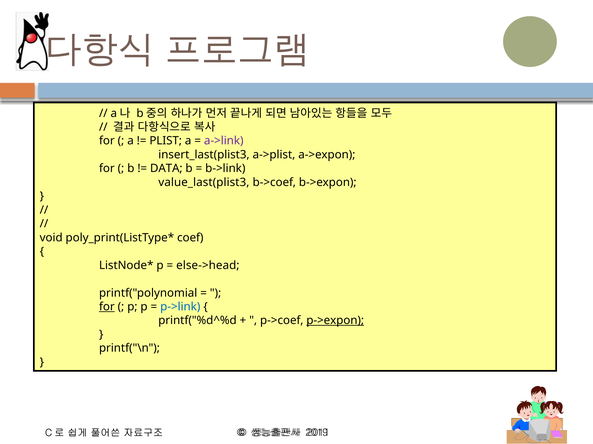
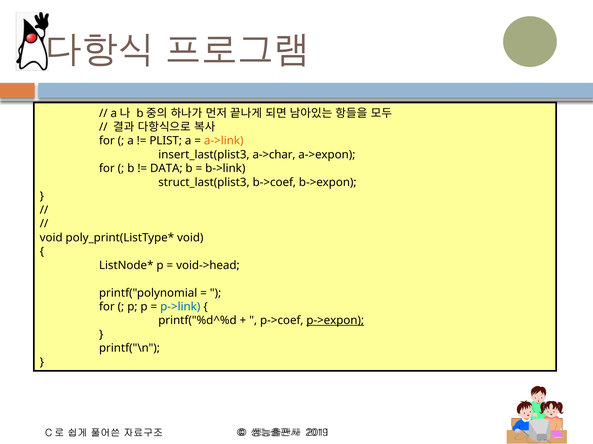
a->link colour: purple -> orange (224, 141)
a->plist: a->plist -> a->char (274, 155)
value_last(plist3: value_last(plist3 -> struct_last(plist3 (204, 183)
coef: coef -> void (190, 238)
else->head: else->head -> void->head (208, 266)
for underline: present -> none (107, 307)
